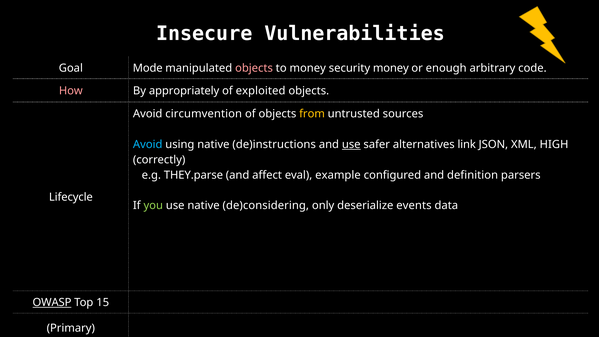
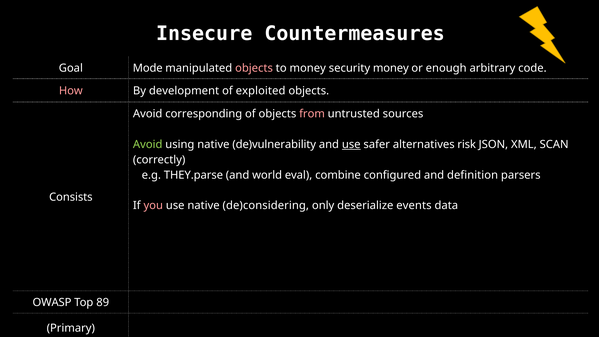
Vulnerabilities: Vulnerabilities -> Countermeasures (355, 34)
appropriately: appropriately -> development (184, 91)
circumvention: circumvention -> corresponding (204, 114)
from colour: yellow -> pink (312, 114)
Avoid colour: light blue -> light green (148, 144)
de)instructions: de)instructions -> de)vulnerability (274, 144)
link: link -> risk (467, 144)
HIGH: HIGH -> SCAN (554, 144)
affect: affect -> world (267, 175)
example: example -> combine (338, 175)
Lifecycle: Lifecycle -> Consists (71, 197)
you colour: light green -> pink (153, 206)
OWASP underline: present -> none (52, 303)
15: 15 -> 89 (103, 303)
